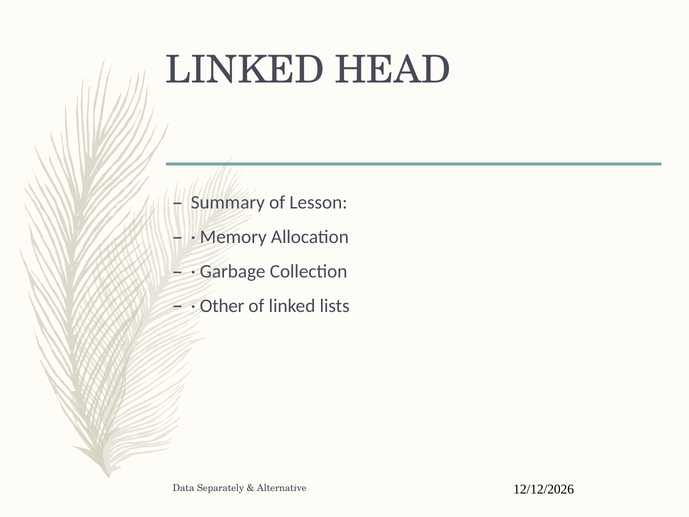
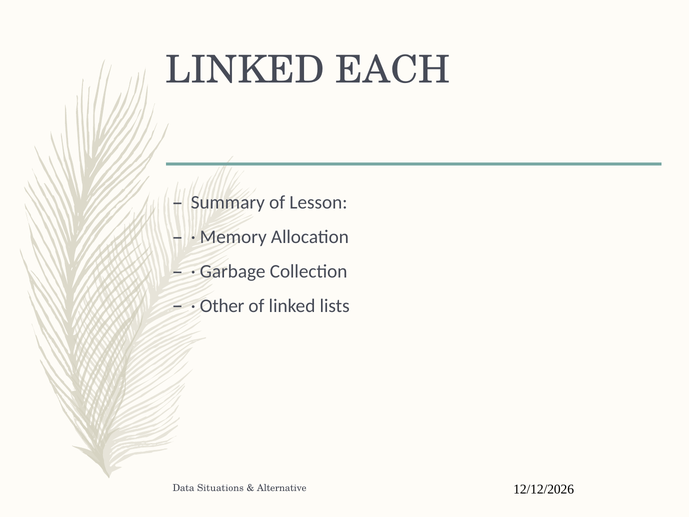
HEAD: HEAD -> EACH (393, 70)
Separately: Separately -> Situations (220, 488)
